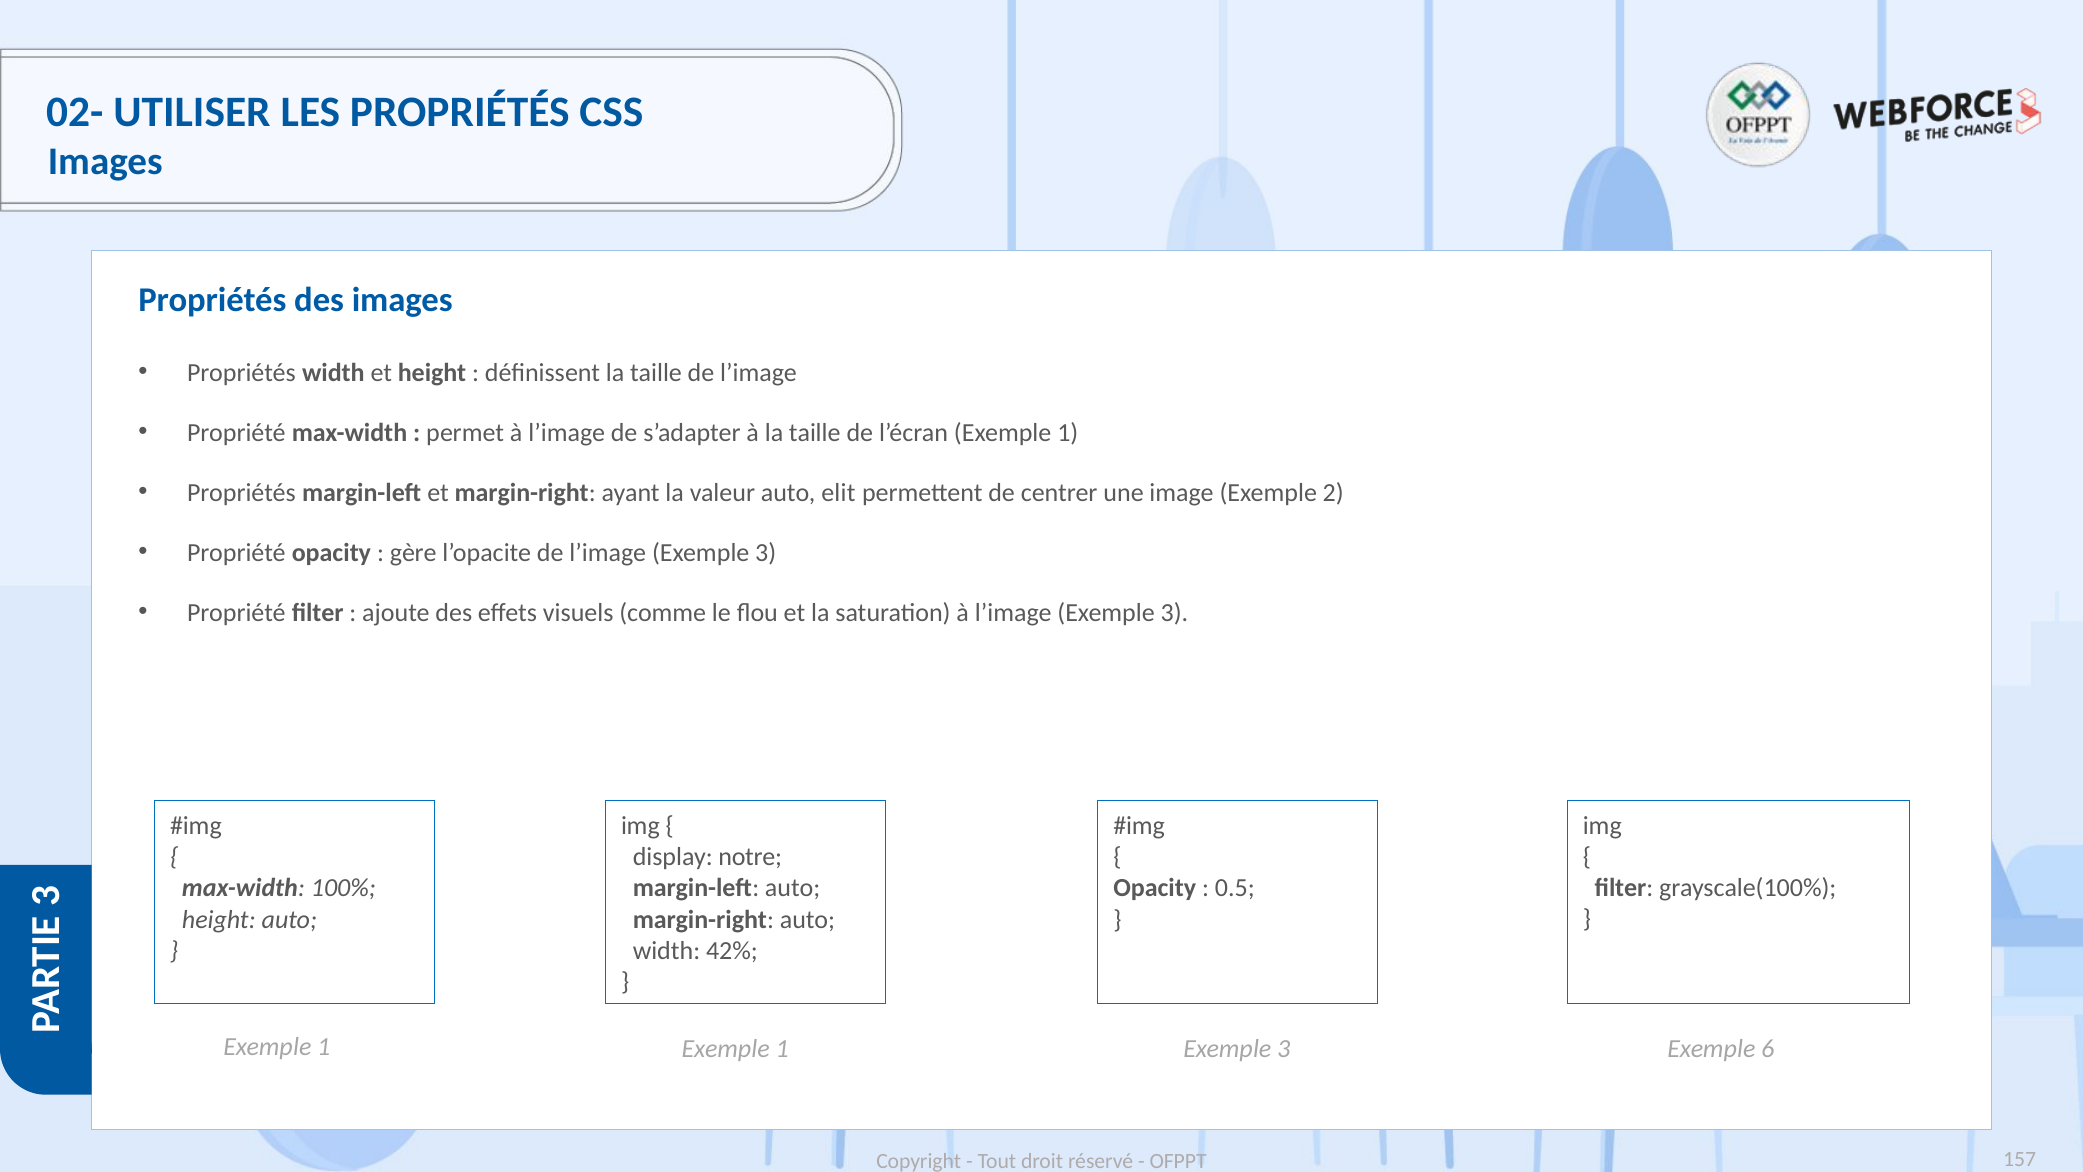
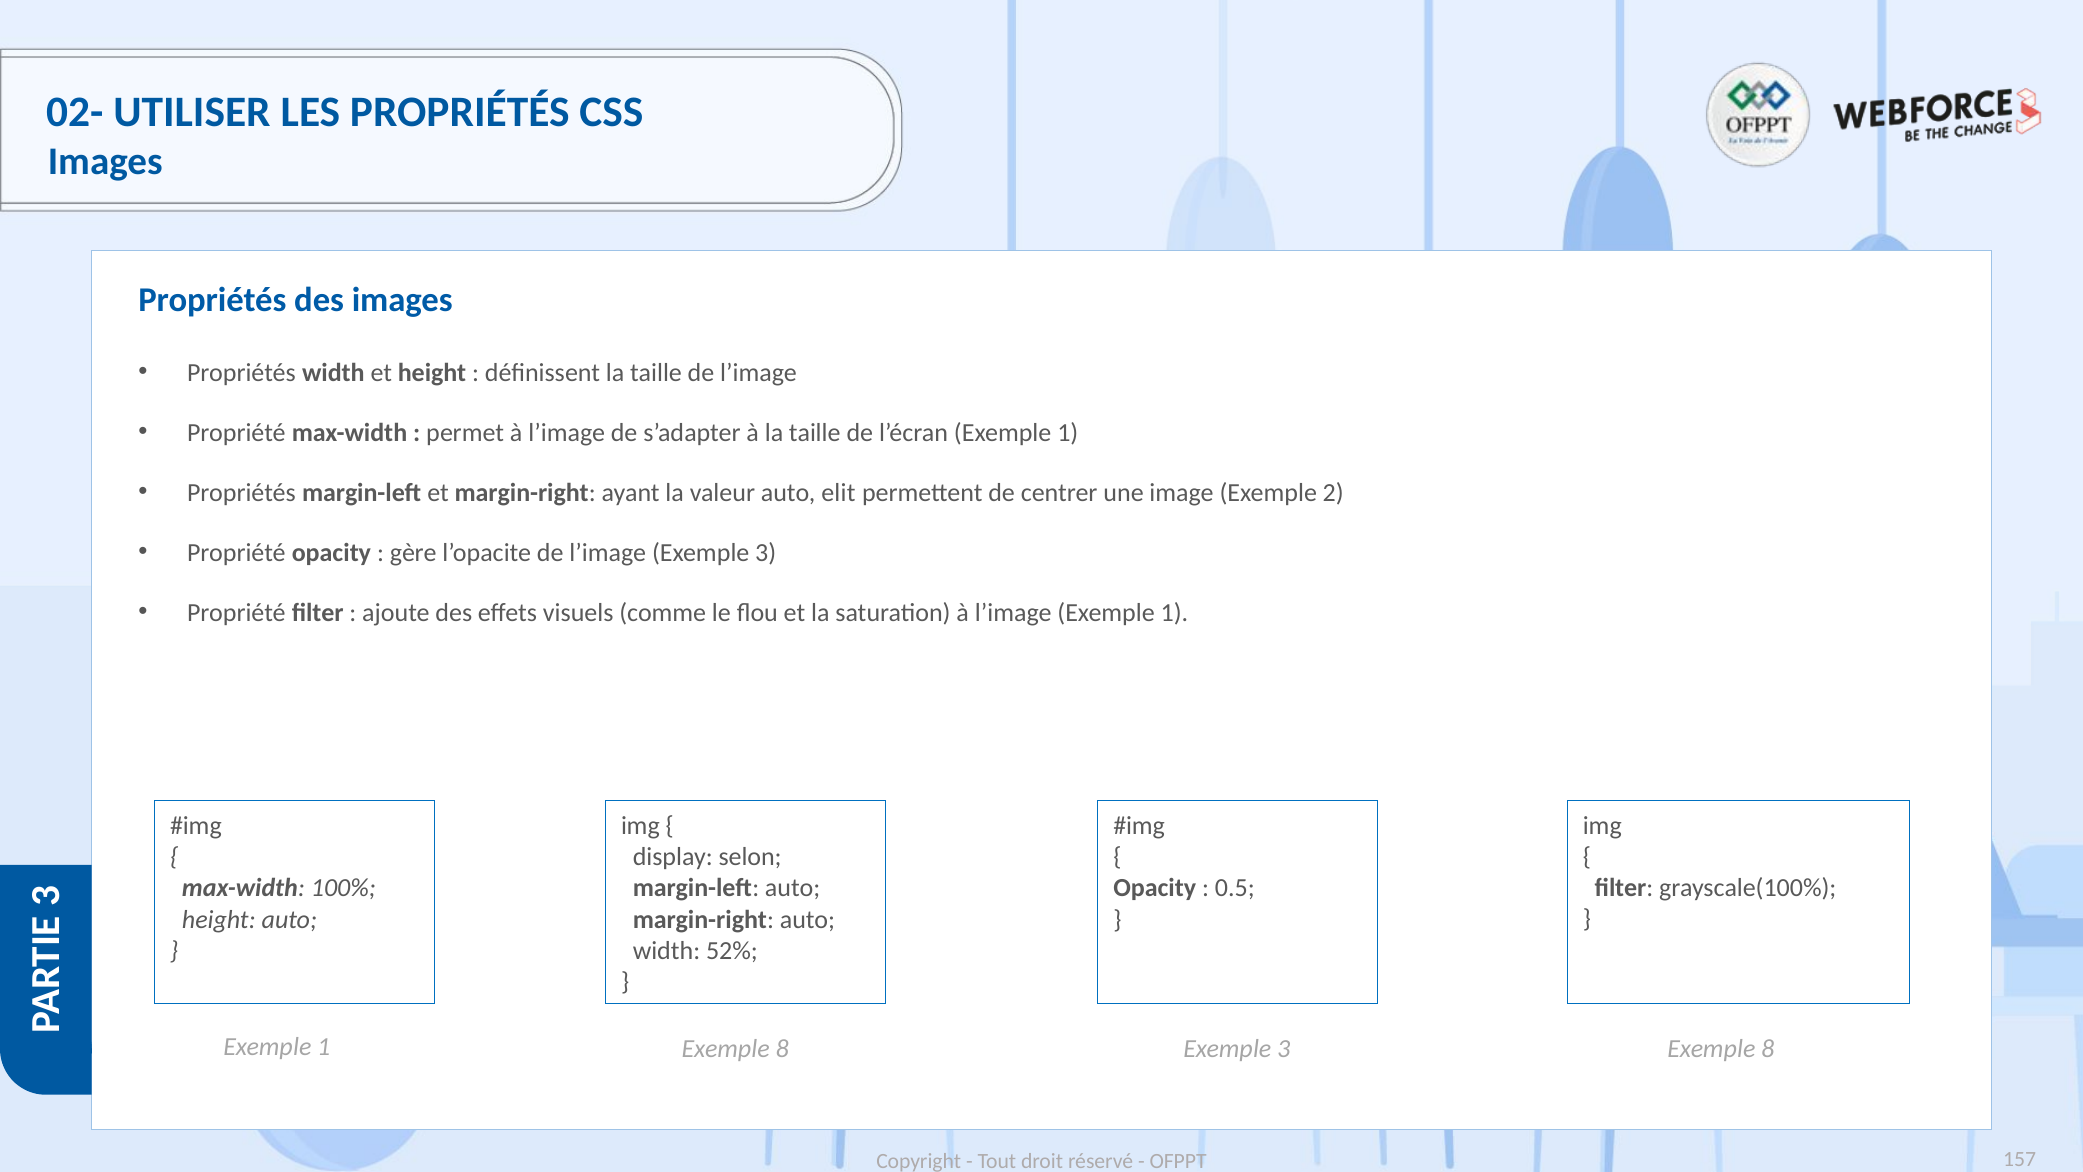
à l’image Exemple 3: 3 -> 1 (1174, 612)
notre: notre -> selon (750, 857)
42%: 42% -> 52% (732, 951)
1: 1 -> 8 (782, 1049)
6: 6 -> 8 (1768, 1049)
